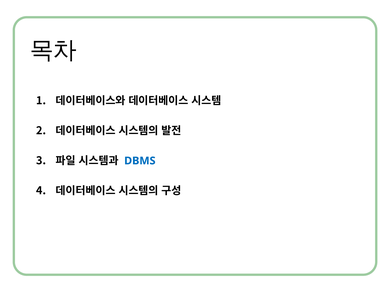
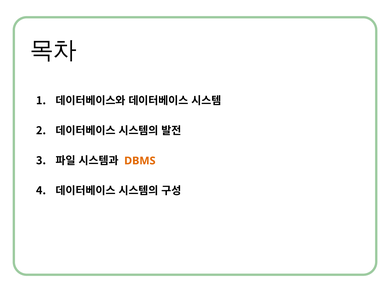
DBMS colour: blue -> orange (140, 161)
